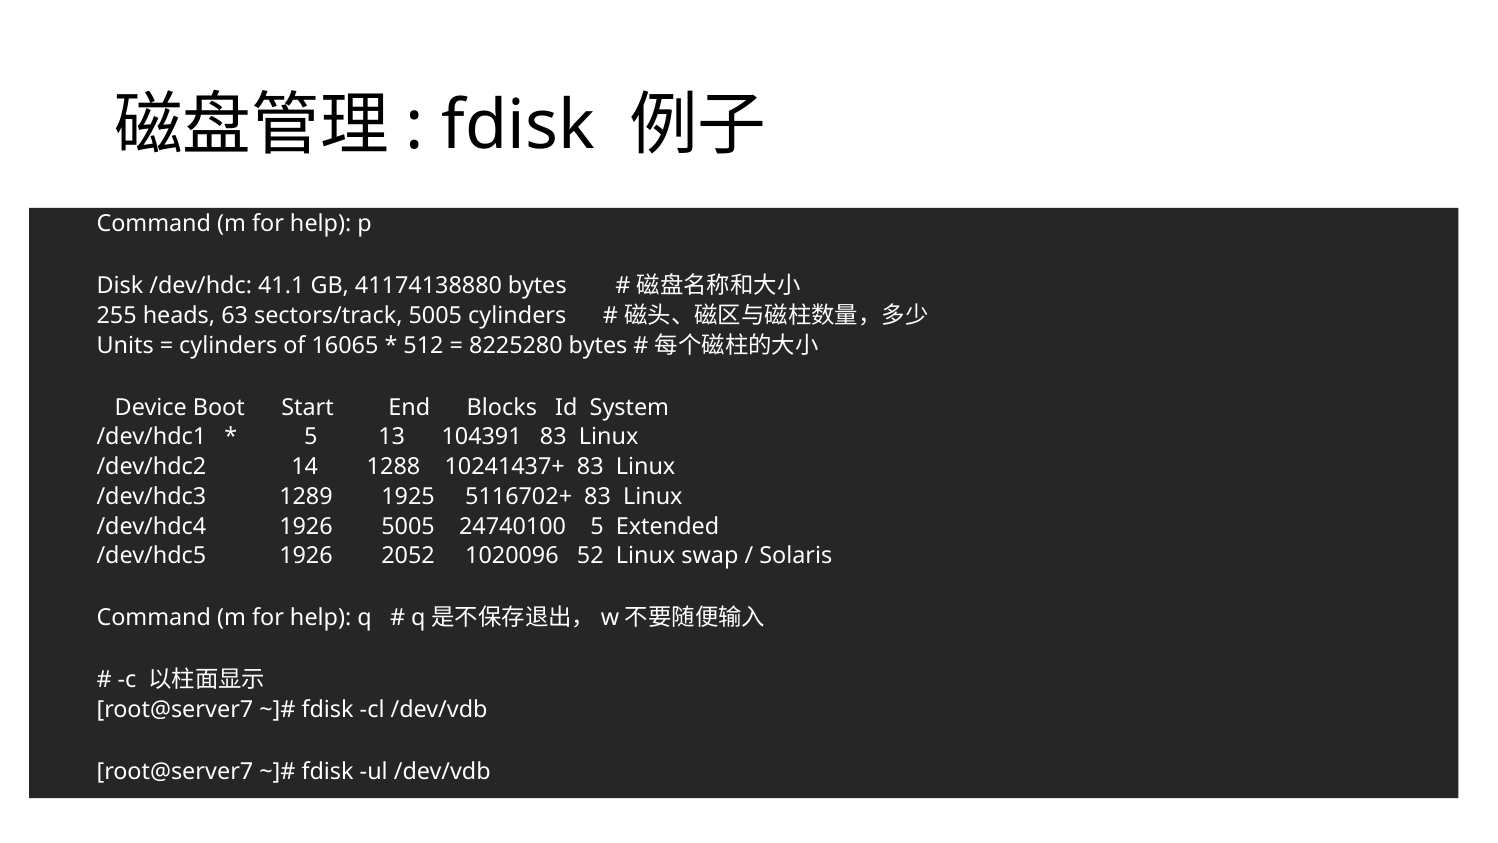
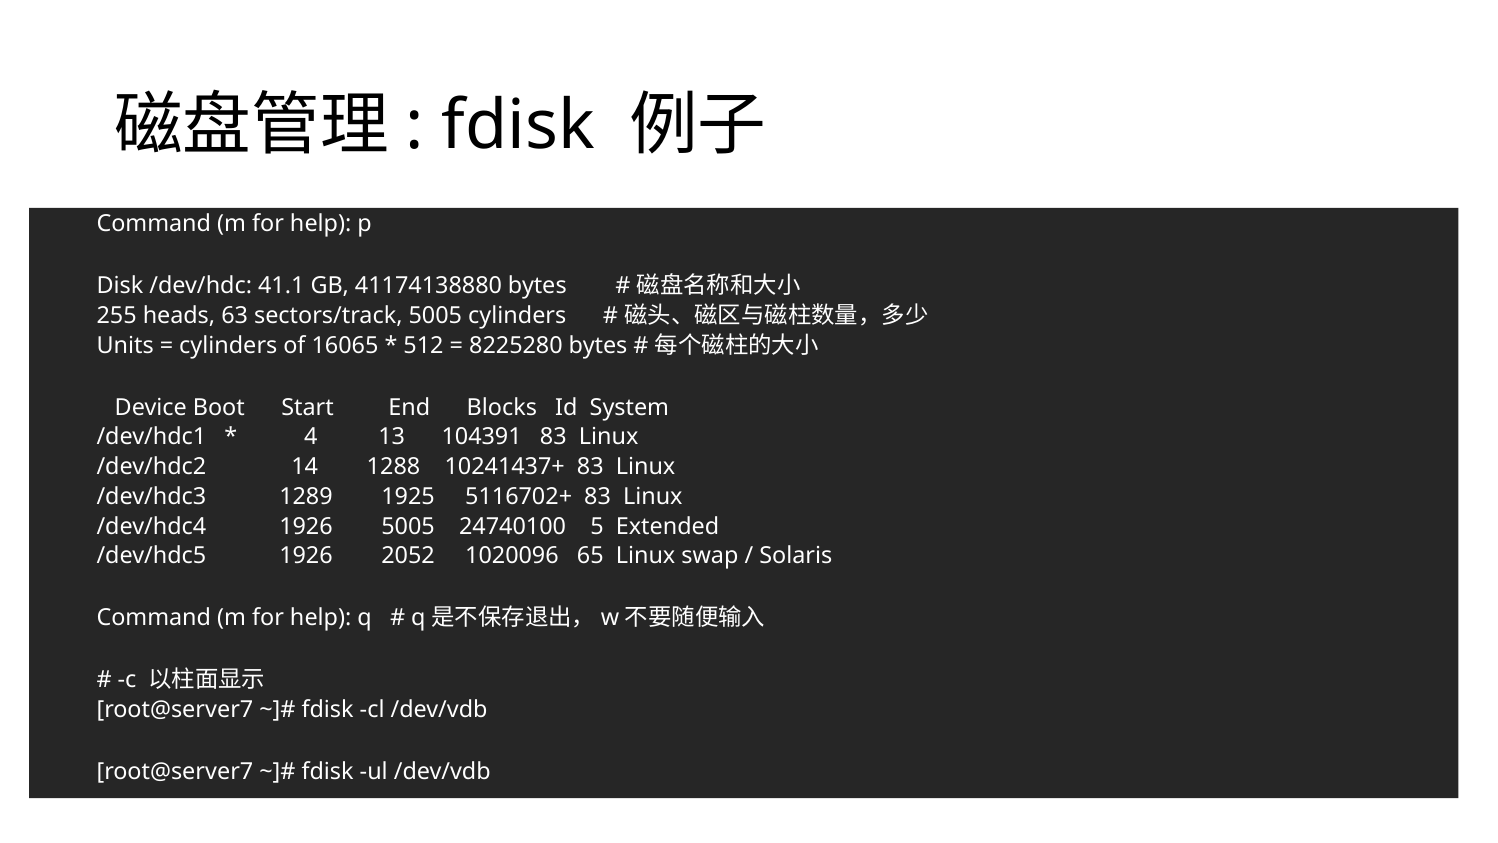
5: 5 -> 4 (311, 437)
52: 52 -> 65 (590, 556)
